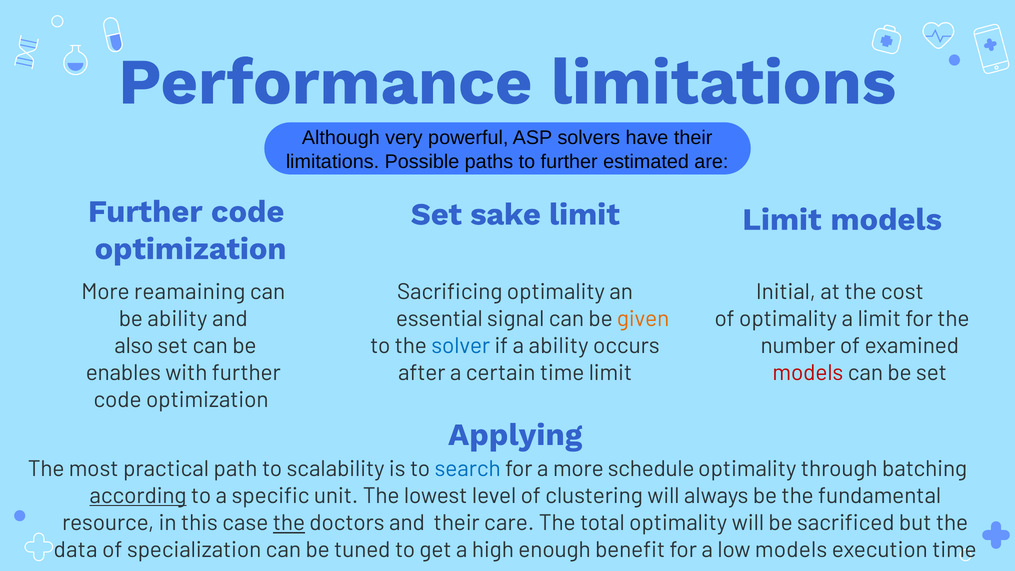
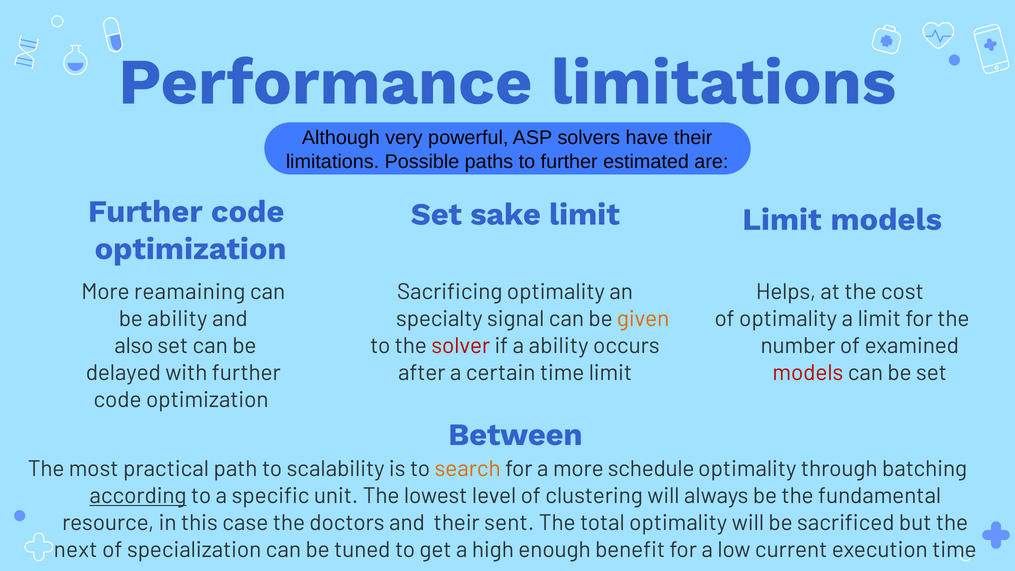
Initial: Initial -> Helps (786, 292)
essential: essential -> specialty (439, 319)
solver colour: blue -> red (461, 346)
enables: enables -> delayed (123, 373)
Applying: Applying -> Between (515, 435)
search colour: blue -> orange (468, 469)
the underline: present -> none (289, 523)
care: care -> sent (509, 523)
data: data -> next (76, 550)
low models: models -> current (791, 550)
